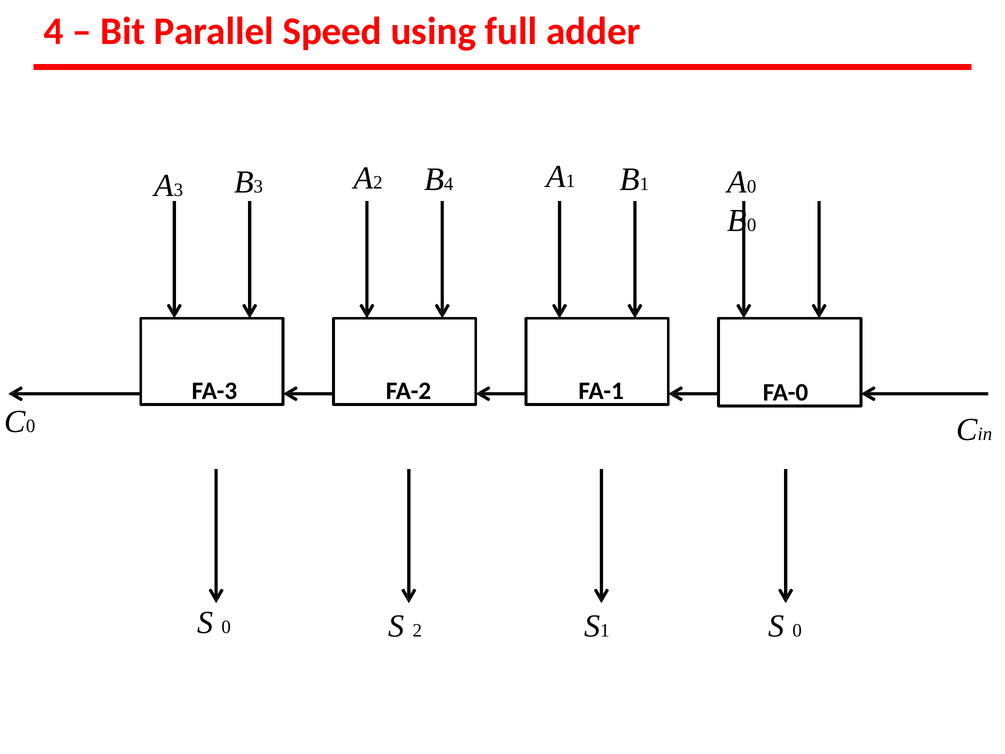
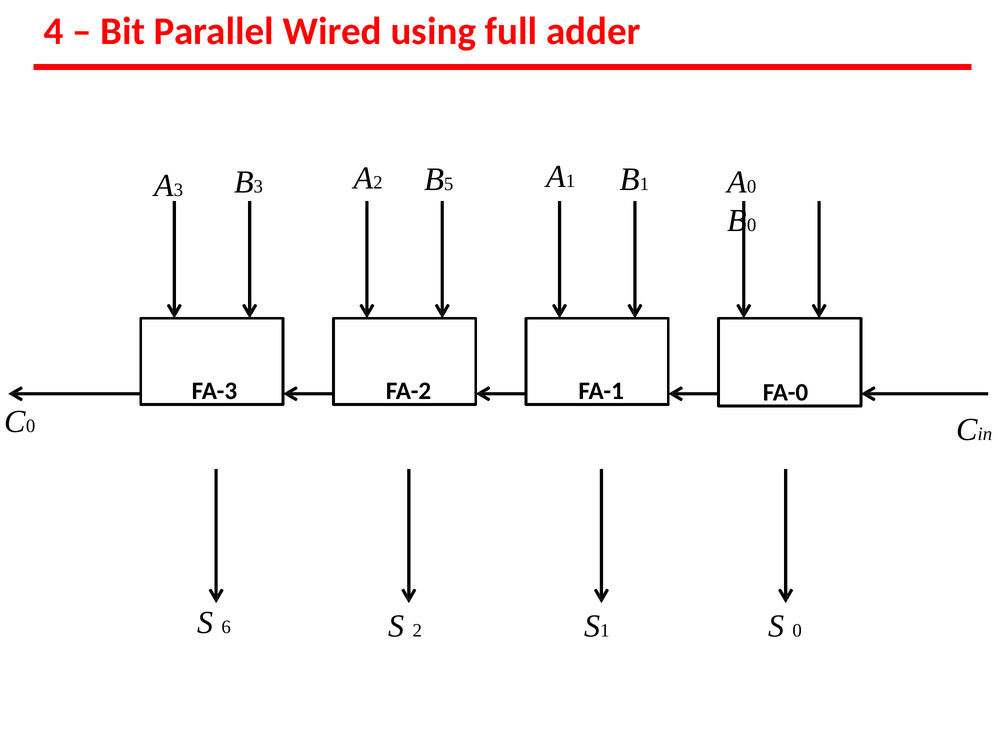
Speed: Speed -> Wired (332, 31)
4: 4 -> 5 (449, 184)
0: 0 -> 6 (226, 627)
